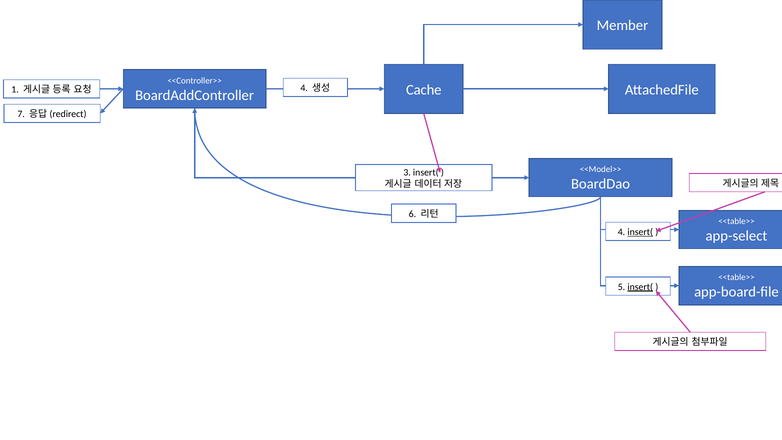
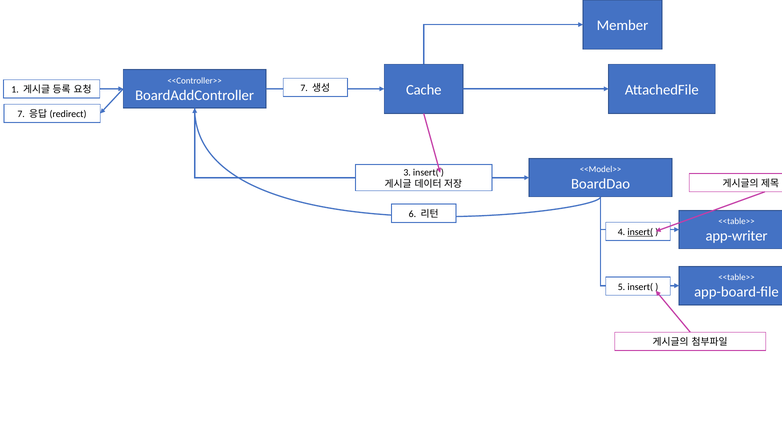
4: 4 -> 7 (304, 88)
app-select: app-select -> app-writer (737, 236)
insert( underline: present -> none (640, 287)
